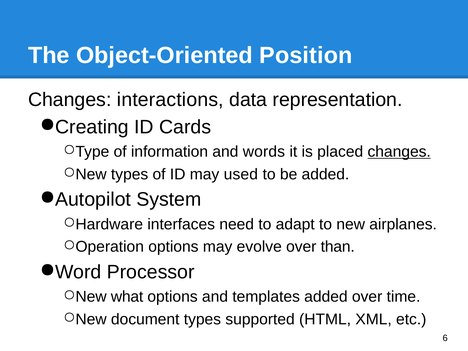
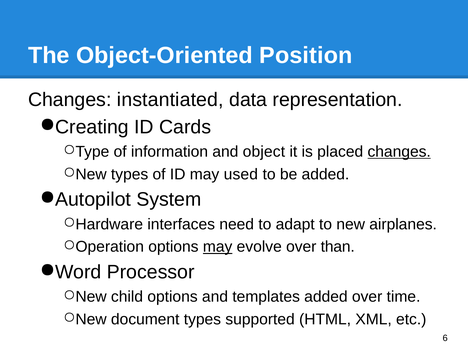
interactions: interactions -> instantiated (170, 100)
words: words -> object (264, 152)
may underline: none -> present (218, 247)
what: what -> child (127, 297)
